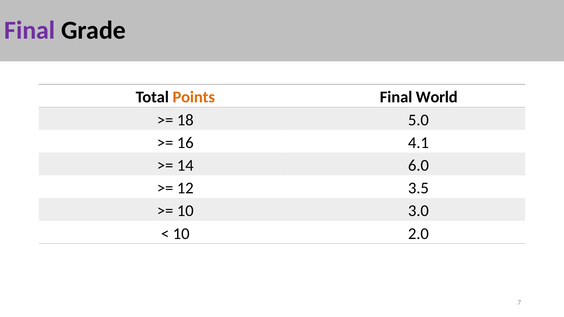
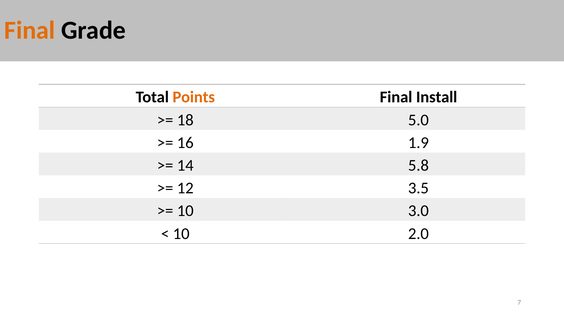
Final colour: purple -> orange (30, 30)
World: World -> Install (437, 97)
4.1: 4.1 -> 1.9 (418, 143)
6.0: 6.0 -> 5.8 (418, 166)
